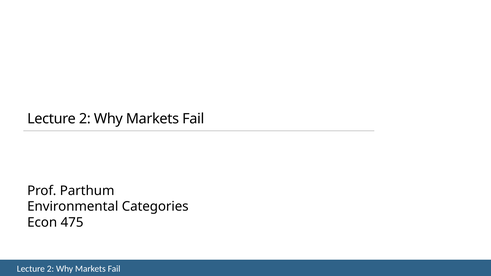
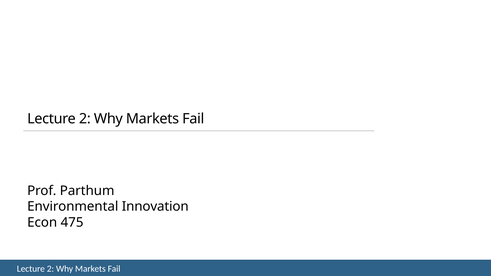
Categories: Categories -> Innovation (155, 207)
